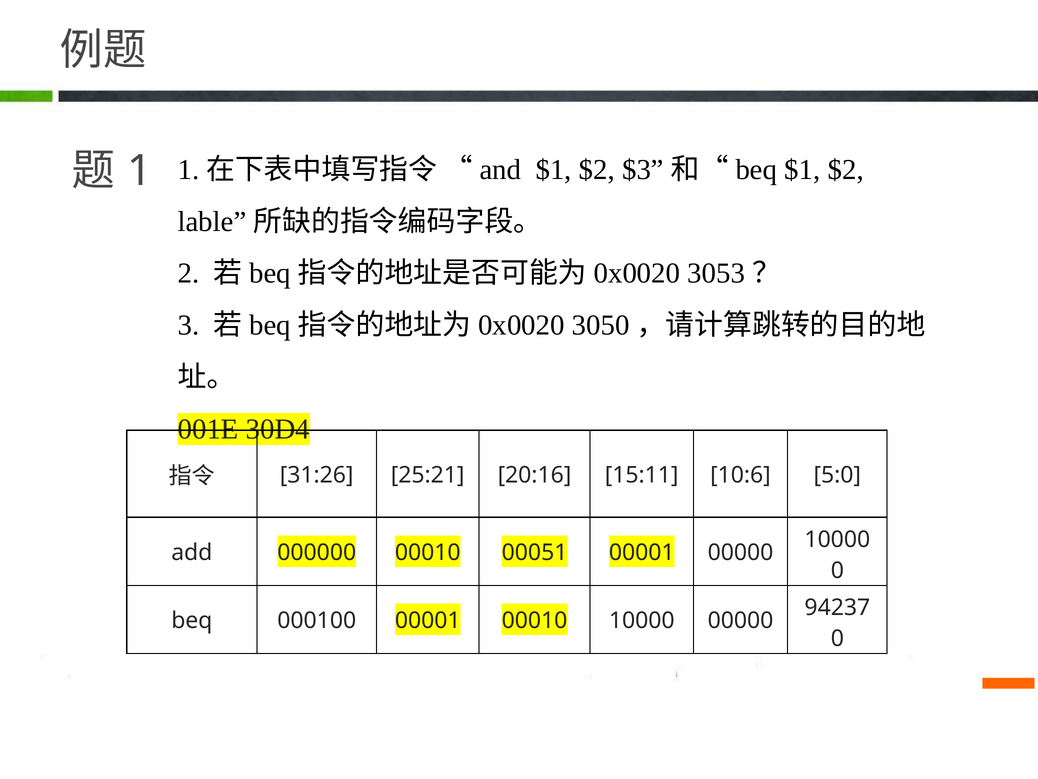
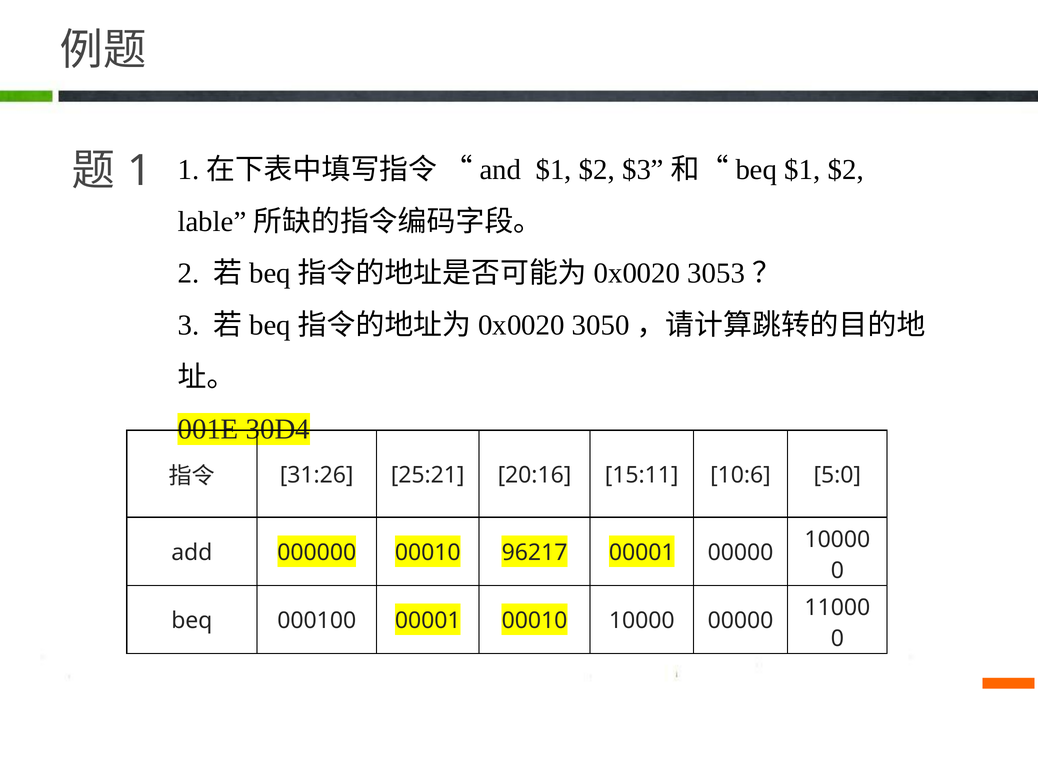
00051: 00051 -> 96217 (535, 552)
94237: 94237 -> 11000 (837, 607)
